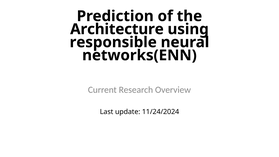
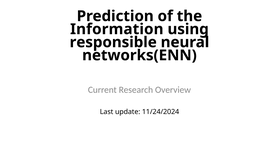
Architecture: Architecture -> Information (117, 29)
